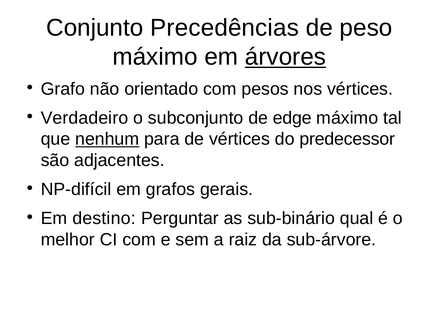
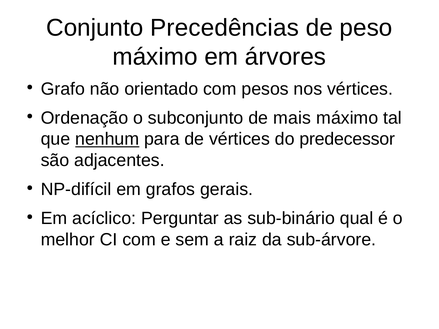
árvores underline: present -> none (286, 57)
Verdadeiro: Verdadeiro -> Ordenação (85, 118)
edge: edge -> mais (292, 118)
destino: destino -> acíclico (104, 219)
